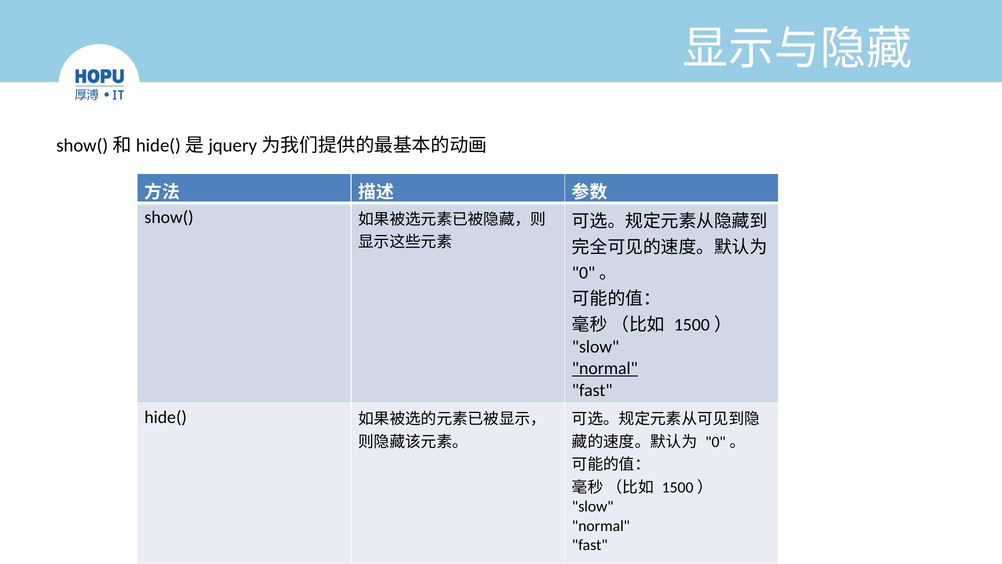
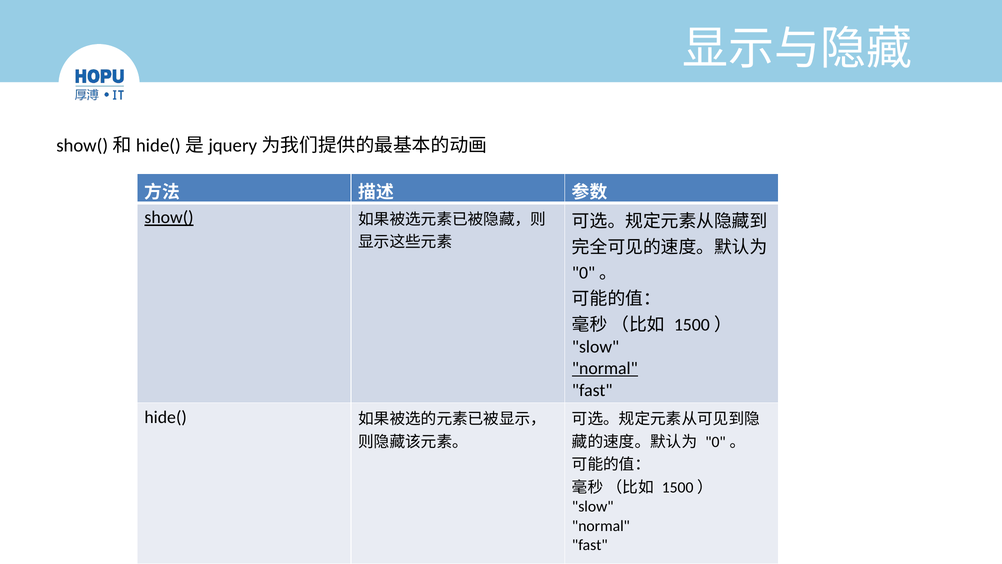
show( underline: none -> present (169, 217)
